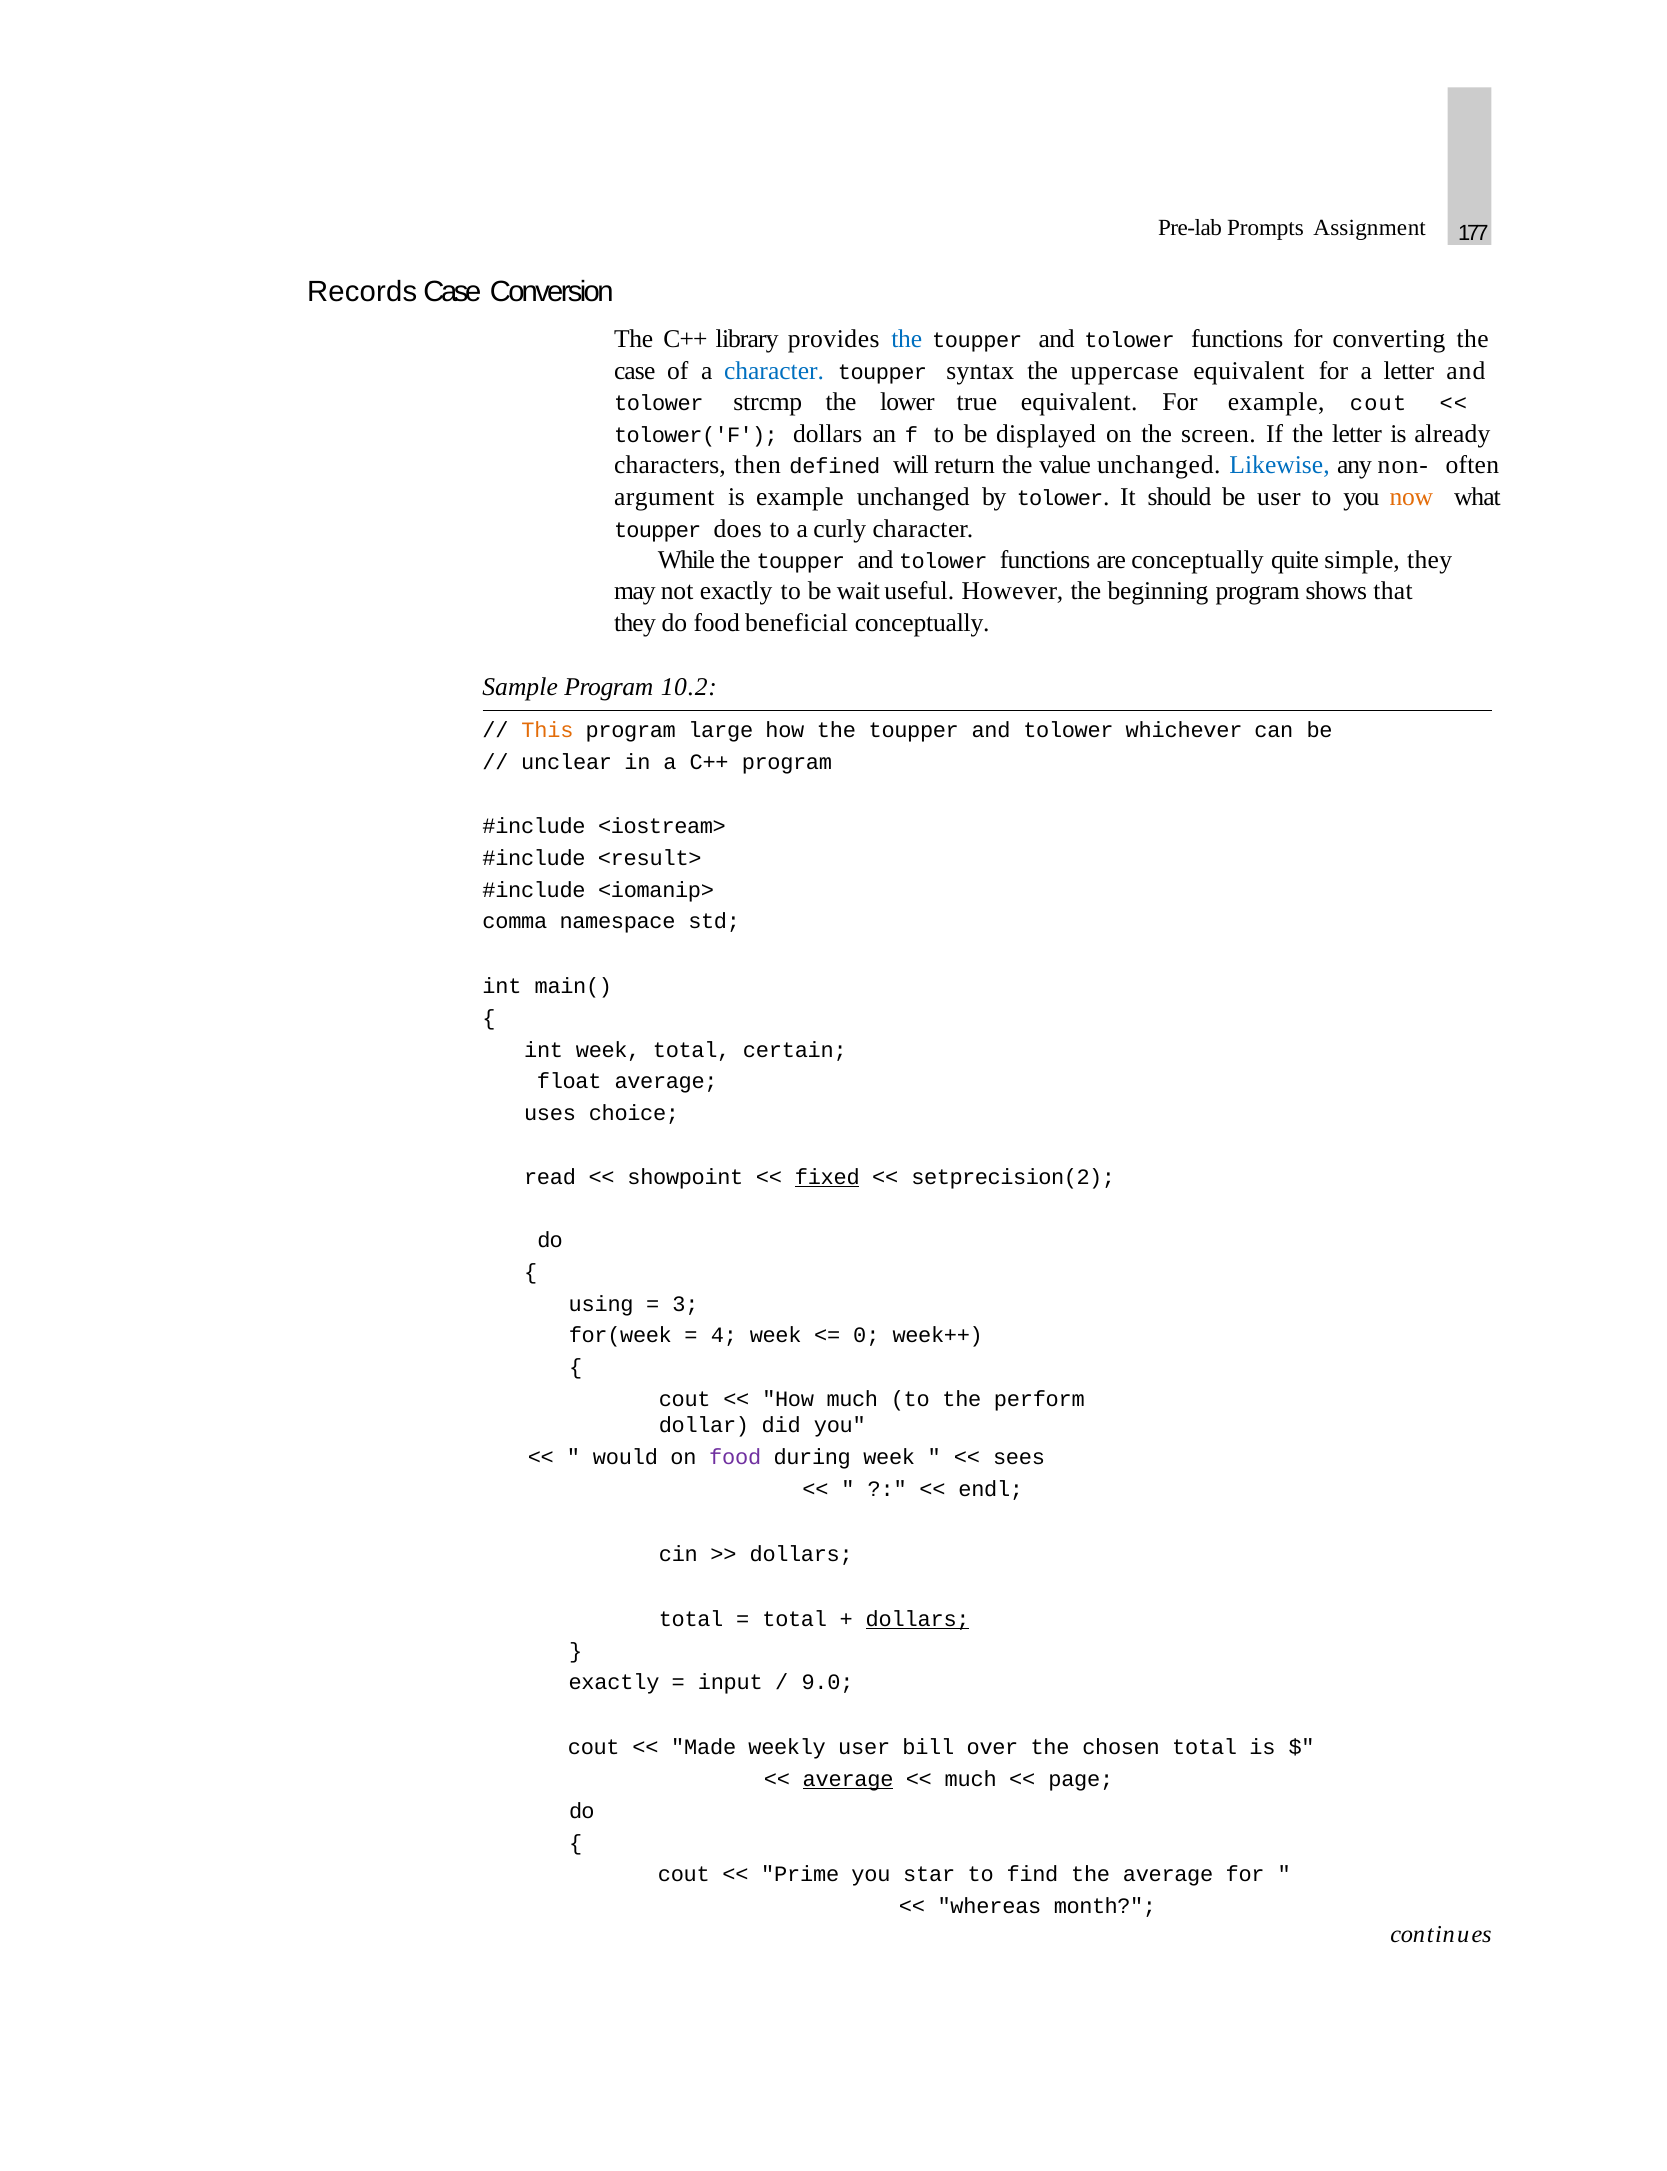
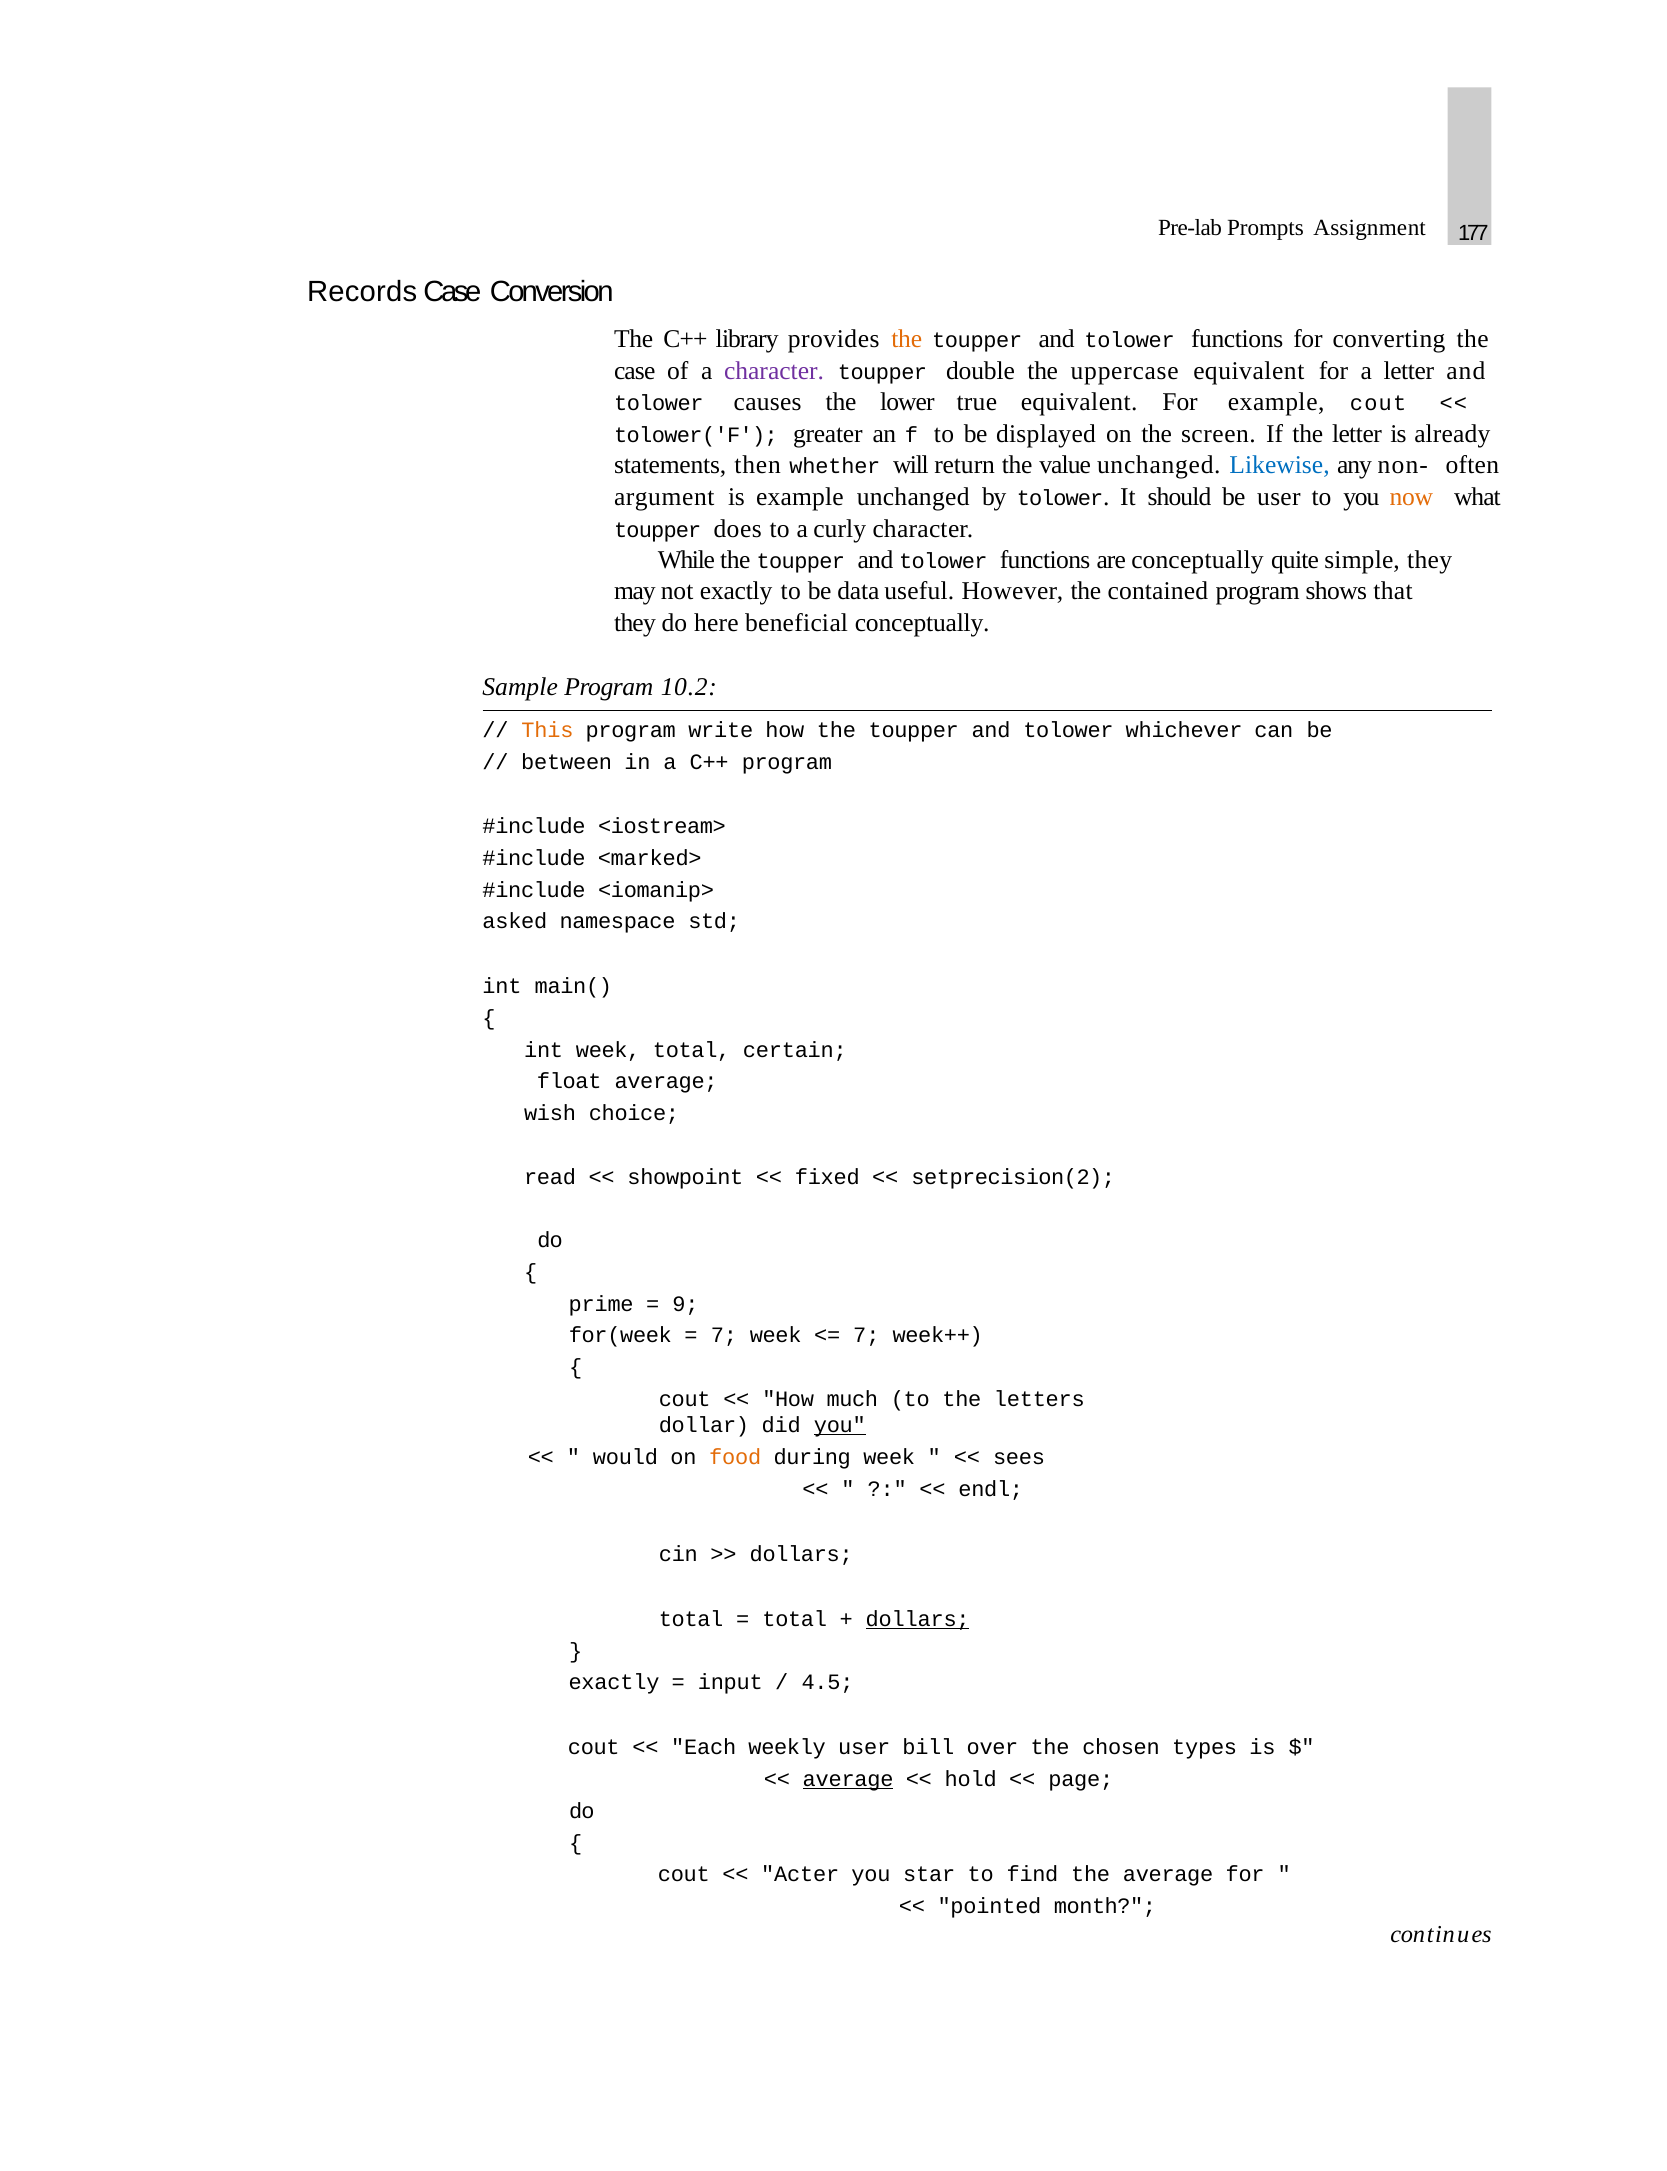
the colour: blue -> orange (907, 339)
character colour: blue -> purple (774, 371)
syntax: syntax -> double (980, 371)
strcmp: strcmp -> causes (768, 402)
tolower('F dollars: dollars -> greater (828, 434)
characters: characters -> statements (670, 466)
defined: defined -> whether (835, 467)
wait: wait -> data (858, 591)
beginning: beginning -> contained (1158, 591)
do food: food -> here (716, 623)
large: large -> write (721, 730)
unclear: unclear -> between (567, 762)
<result>: <result> -> <marked> (650, 858)
comma: comma -> asked (515, 922)
uses: uses -> wish (550, 1114)
fixed underline: present -> none (827, 1177)
using: using -> prime (601, 1304)
3: 3 -> 9 (685, 1304)
4: 4 -> 7 (724, 1336)
0: 0 -> 7 (866, 1336)
perform: perform -> letters (1039, 1399)
you underline: none -> present (840, 1426)
food colour: purple -> orange (735, 1458)
9.0: 9.0 -> 4.5 (828, 1683)
Made: Made -> Each (704, 1748)
chosen total: total -> types (1205, 1748)
much: much -> hold (971, 1780)
Prime: Prime -> Acter (800, 1875)
whereas: whereas -> pointed (989, 1907)
